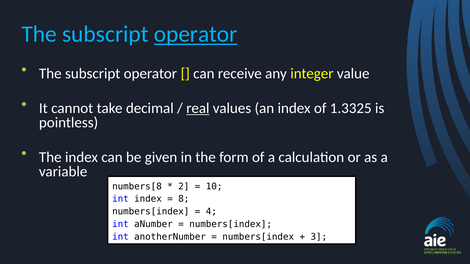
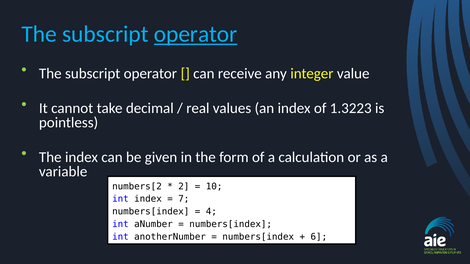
real underline: present -> none (198, 108)
1.3325: 1.3325 -> 1.3223 (351, 108)
numbers[8: numbers[8 -> numbers[2 (137, 187)
8: 8 -> 7 (184, 199)
3: 3 -> 6 (319, 237)
